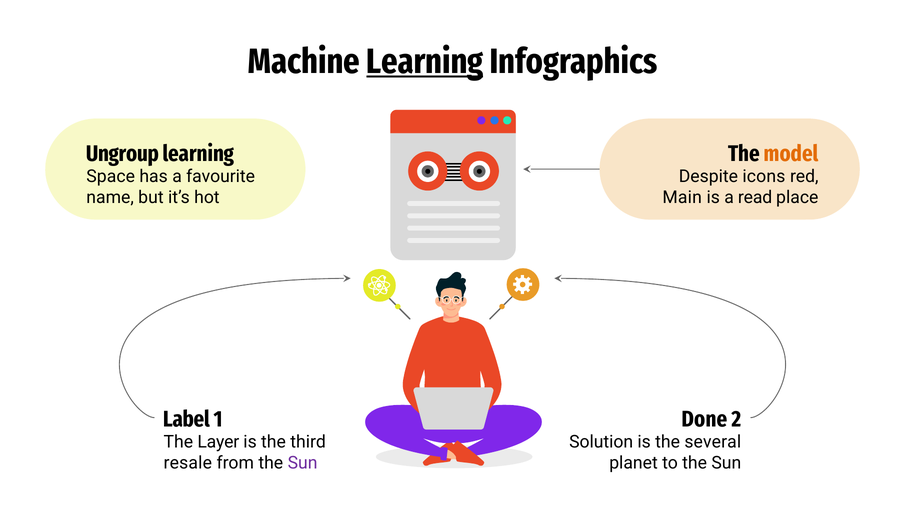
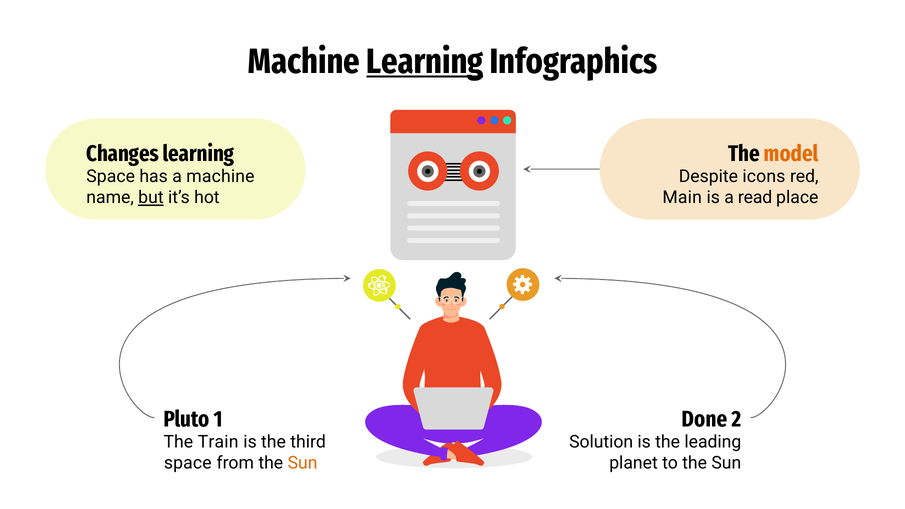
Ungroup: Ungroup -> Changes (123, 154)
a favourite: favourite -> machine (220, 177)
but underline: none -> present (151, 198)
Label: Label -> Pluto (187, 419)
Layer: Layer -> Train (218, 442)
several: several -> leading (713, 442)
resale: resale -> space (188, 463)
Sun colour: purple -> orange (303, 463)
